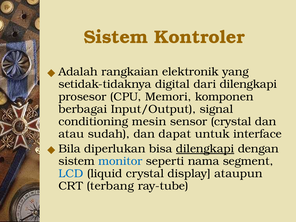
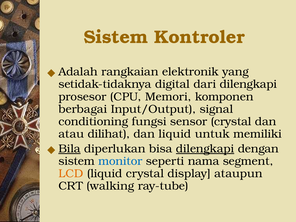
mesin: mesin -> fungsi (149, 121)
sudah: sudah -> dilihat (109, 134)
dan dapat: dapat -> liquid (175, 134)
interface: interface -> memiliki (258, 134)
Bila underline: none -> present (70, 149)
LCD colour: blue -> orange (71, 174)
terbang: terbang -> walking (110, 186)
